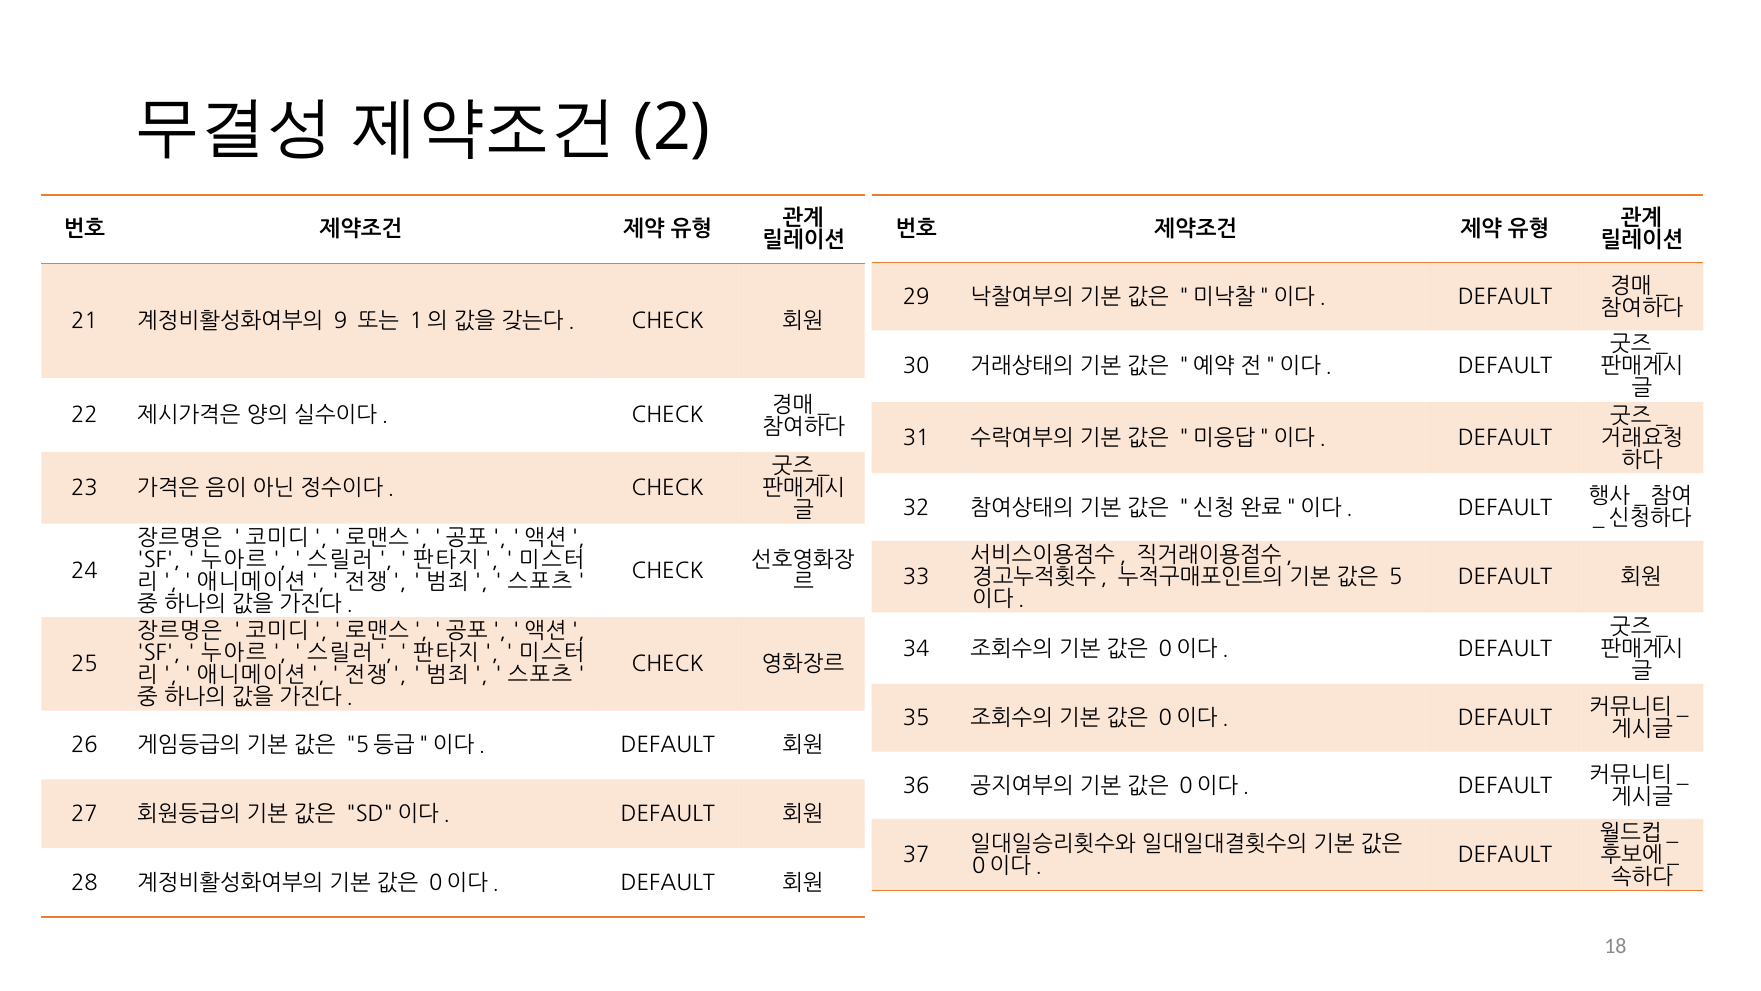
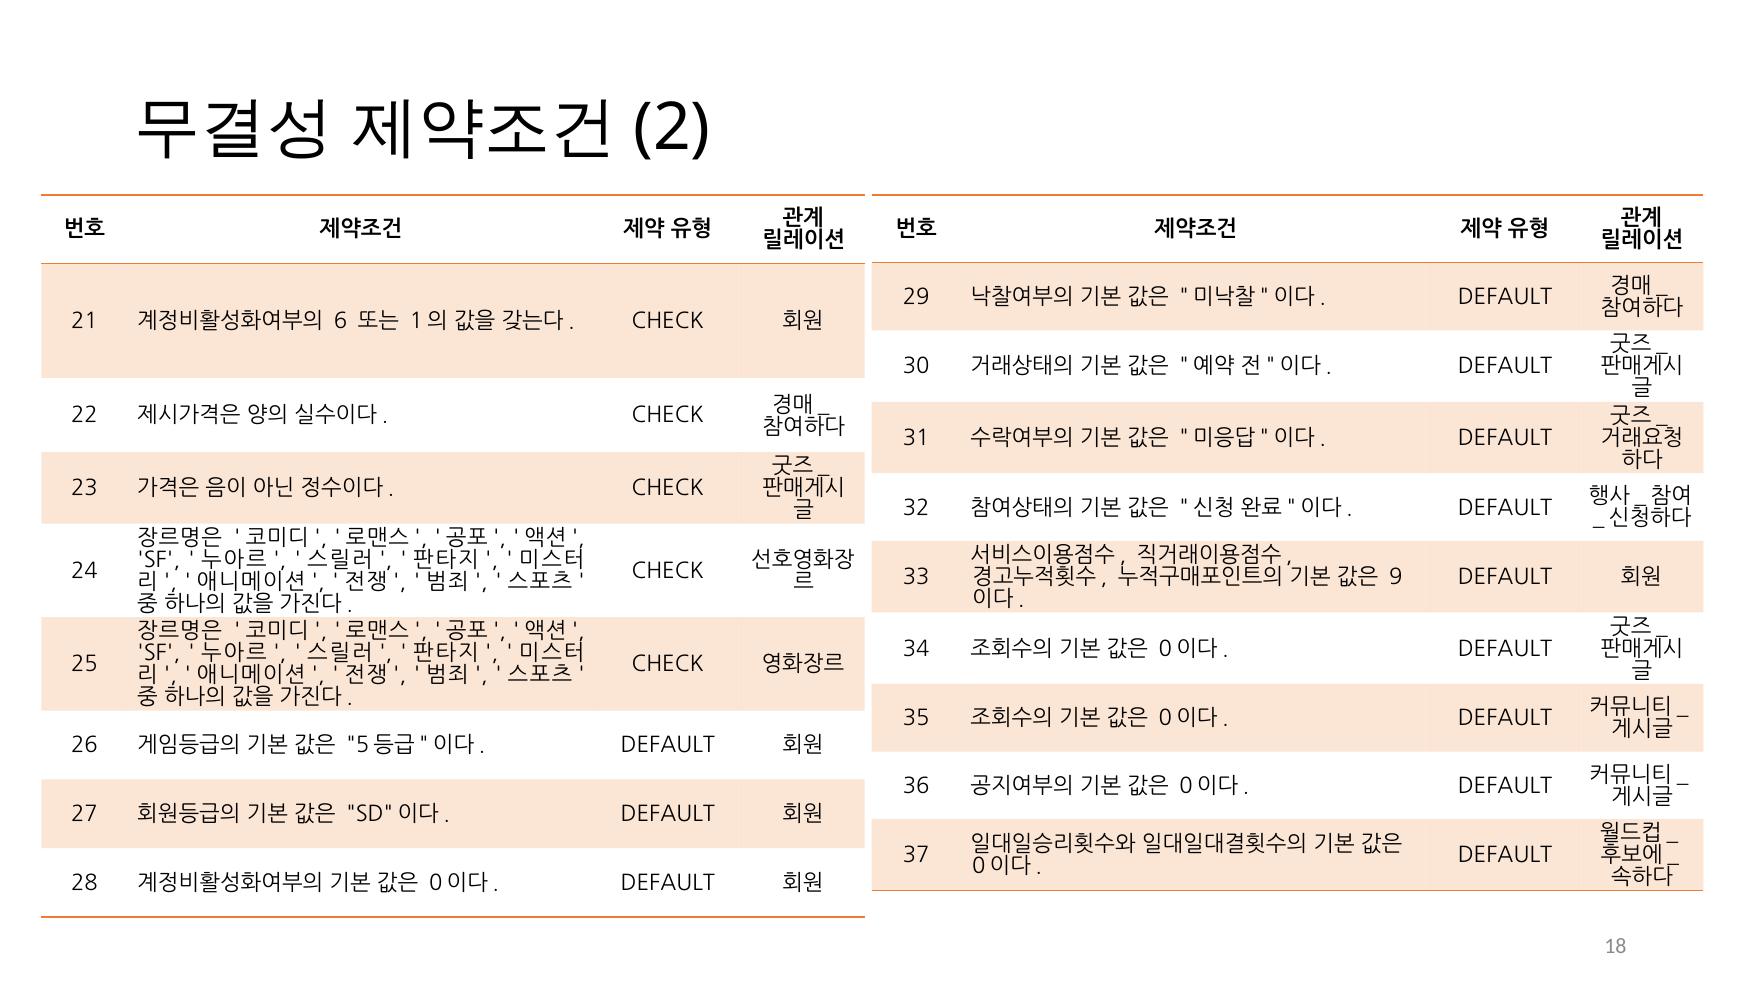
9: 9 -> 6 (341, 321)
5: 5 -> 9 (1396, 577)
